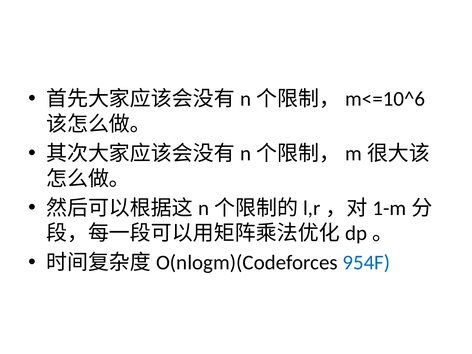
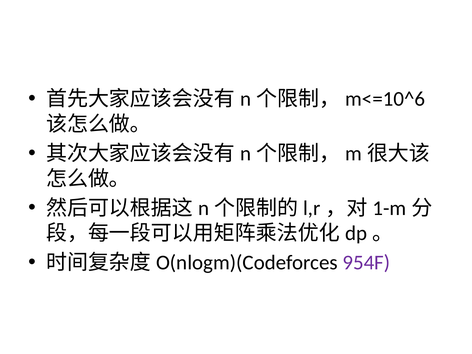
954F colour: blue -> purple (366, 263)
